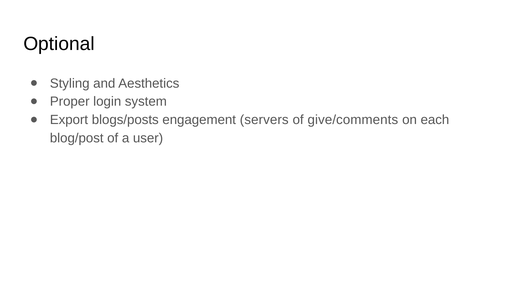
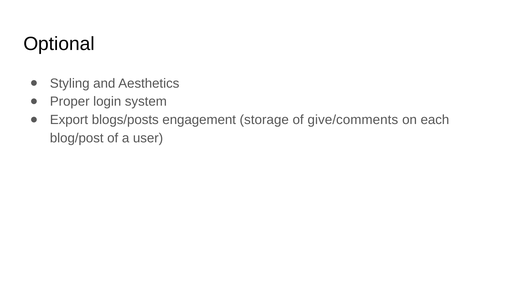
servers: servers -> storage (264, 120)
